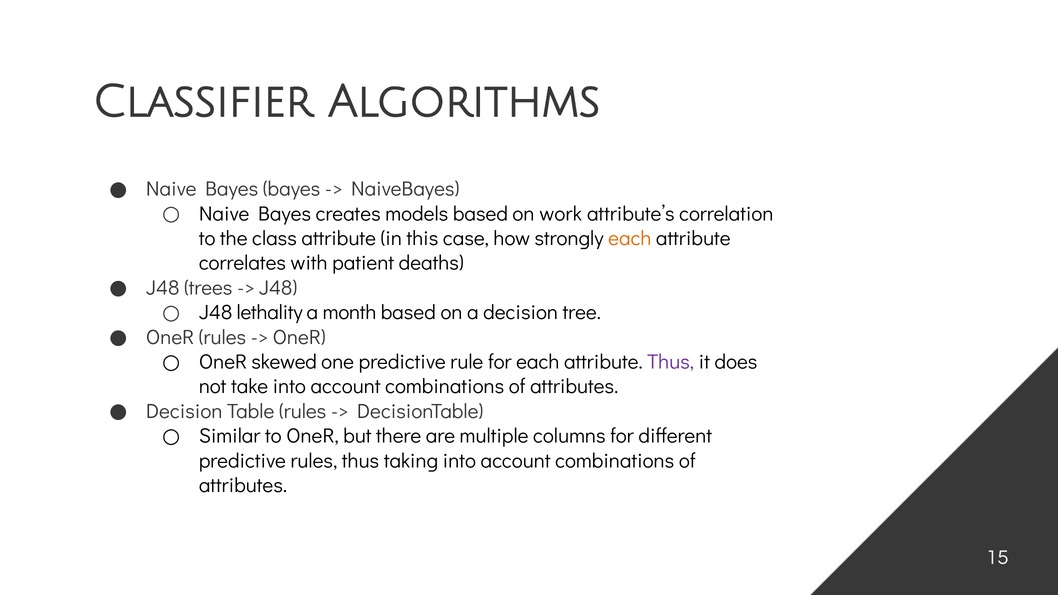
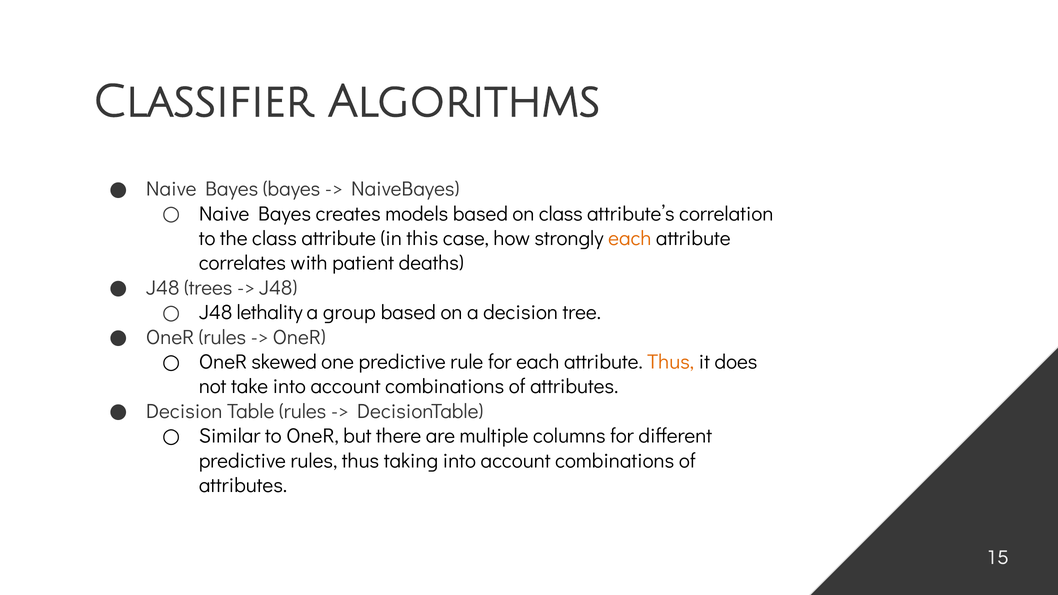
on work: work -> class (561, 214)
month: month -> group (349, 313)
Thus colour: purple -> orange (671, 362)
